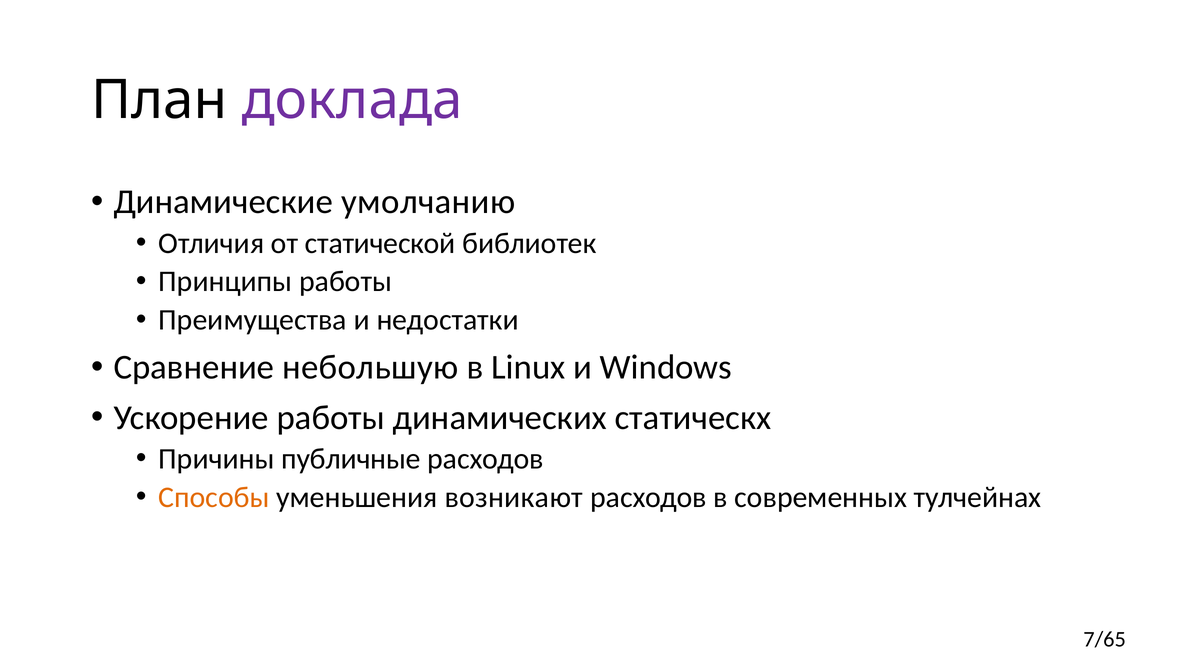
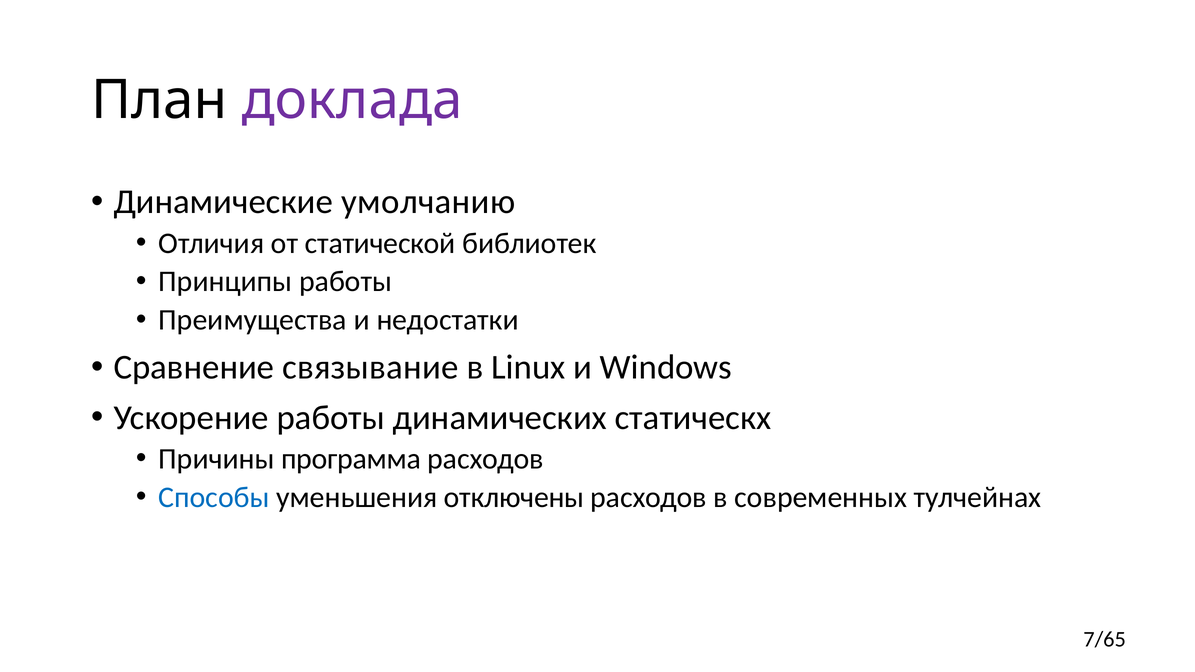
небольшую: небольшую -> cвязывание (370, 368)
публичные: публичные -> программа (351, 459)
Способы colour: orange -> blue (214, 497)
возникают: возникают -> отключены (514, 497)
